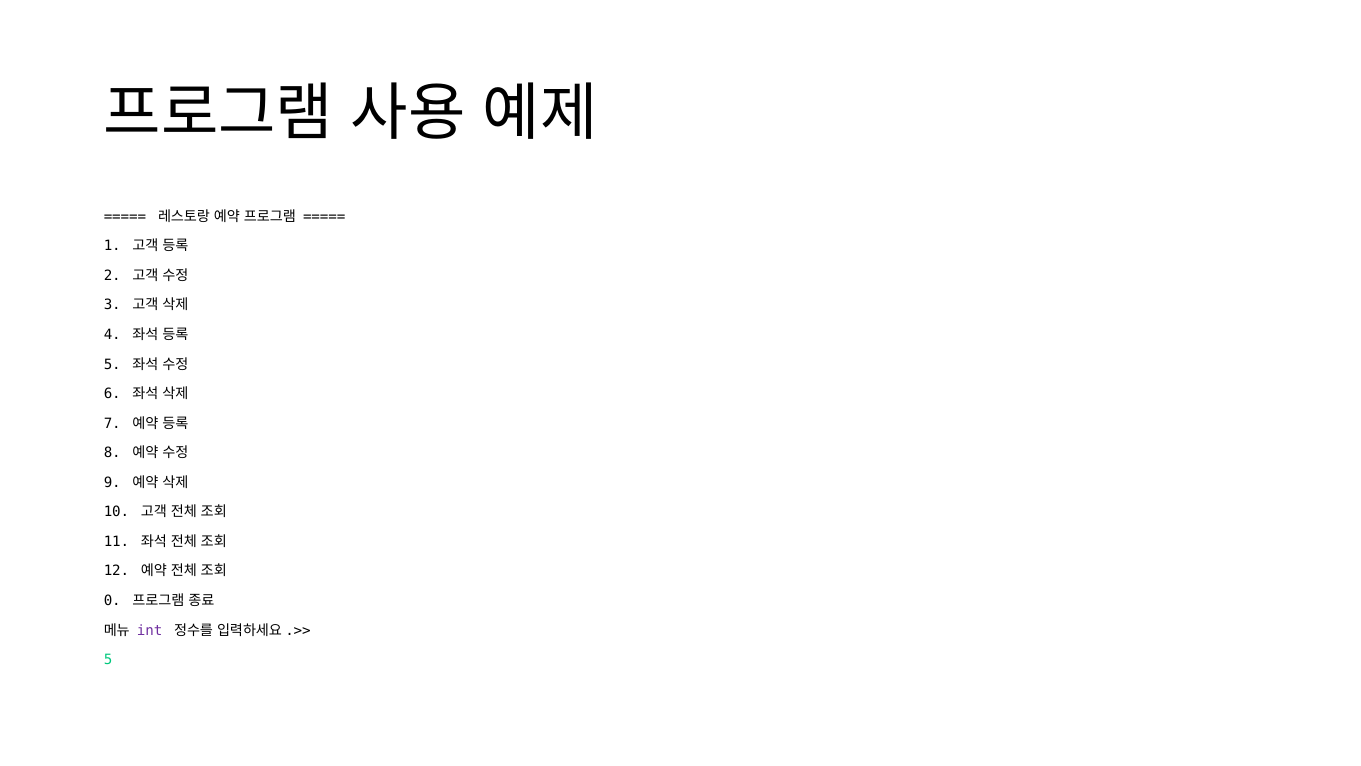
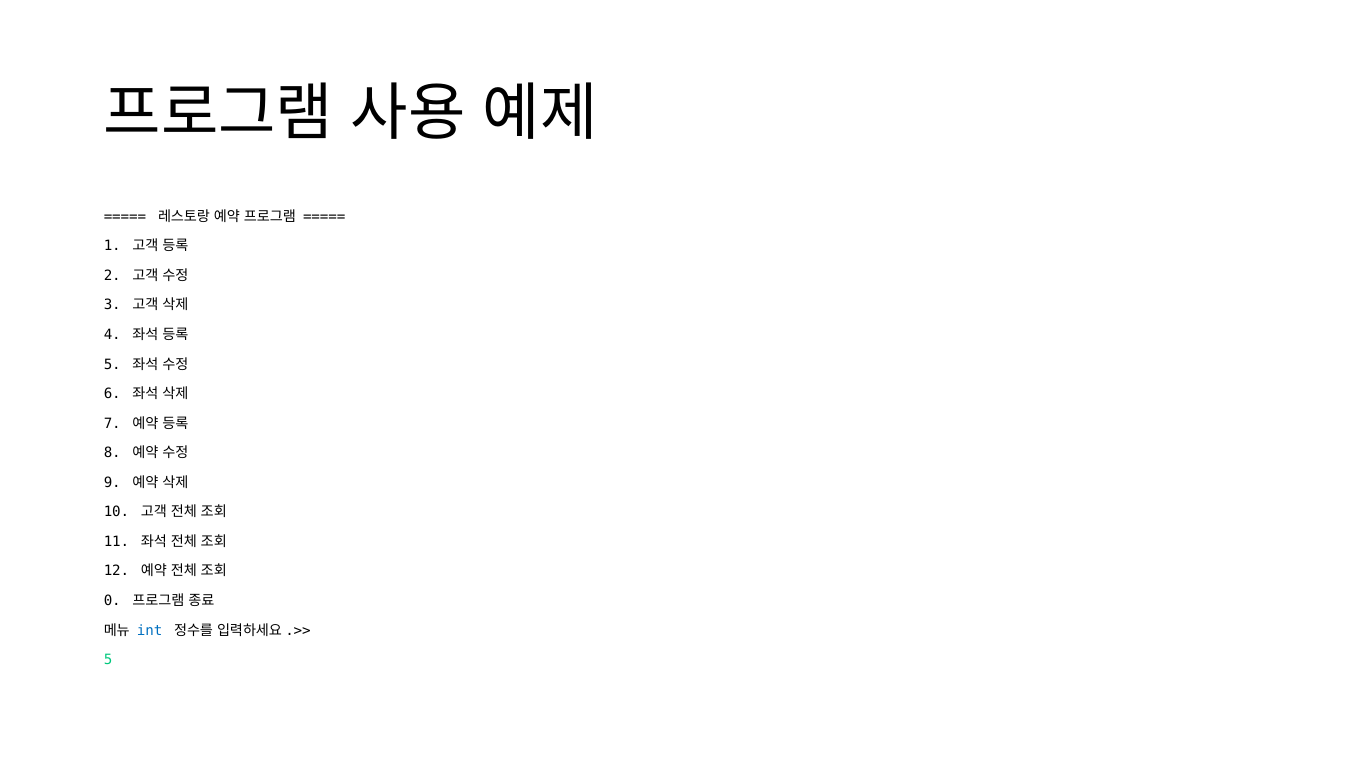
int colour: purple -> blue (150, 630)
